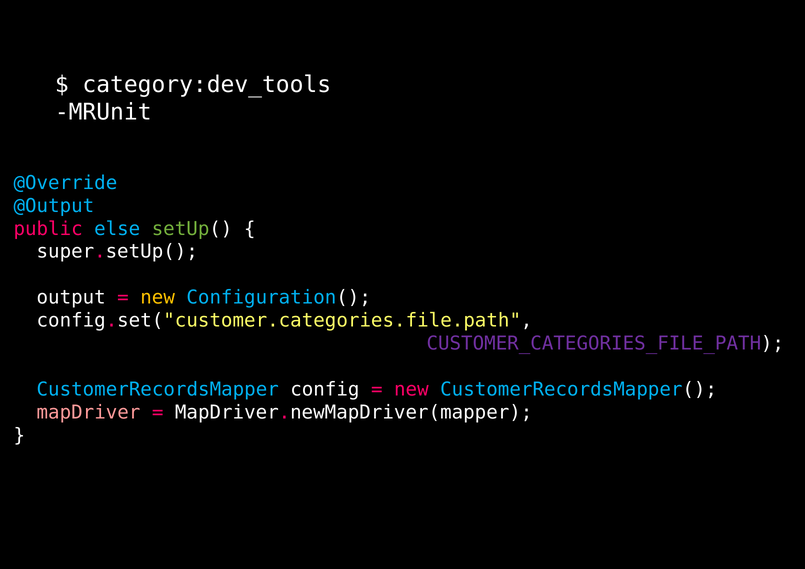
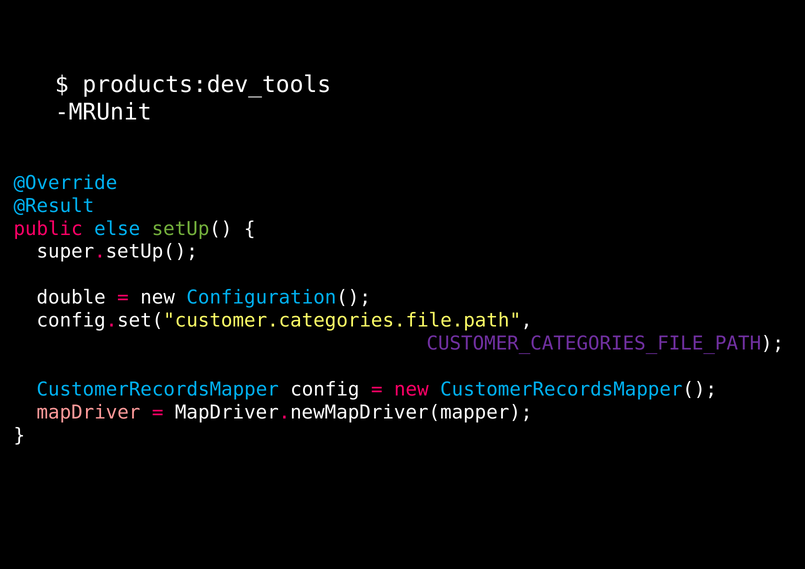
category:dev_tools: category:dev_tools -> products:dev_tools (207, 84)
@Output: @Output -> @Result (54, 206)
output: output -> double (71, 298)
new colour: yellow -> white (158, 298)
